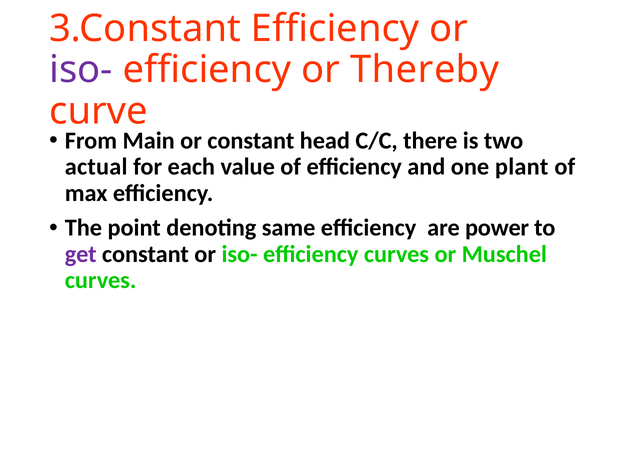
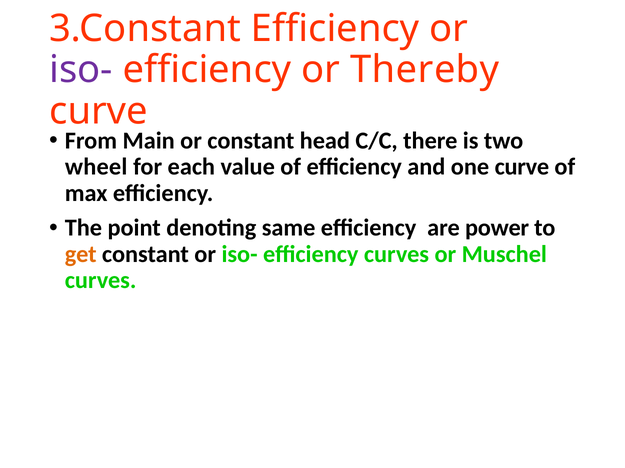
actual: actual -> wheel (96, 167)
one plant: plant -> curve (522, 167)
get colour: purple -> orange (81, 255)
